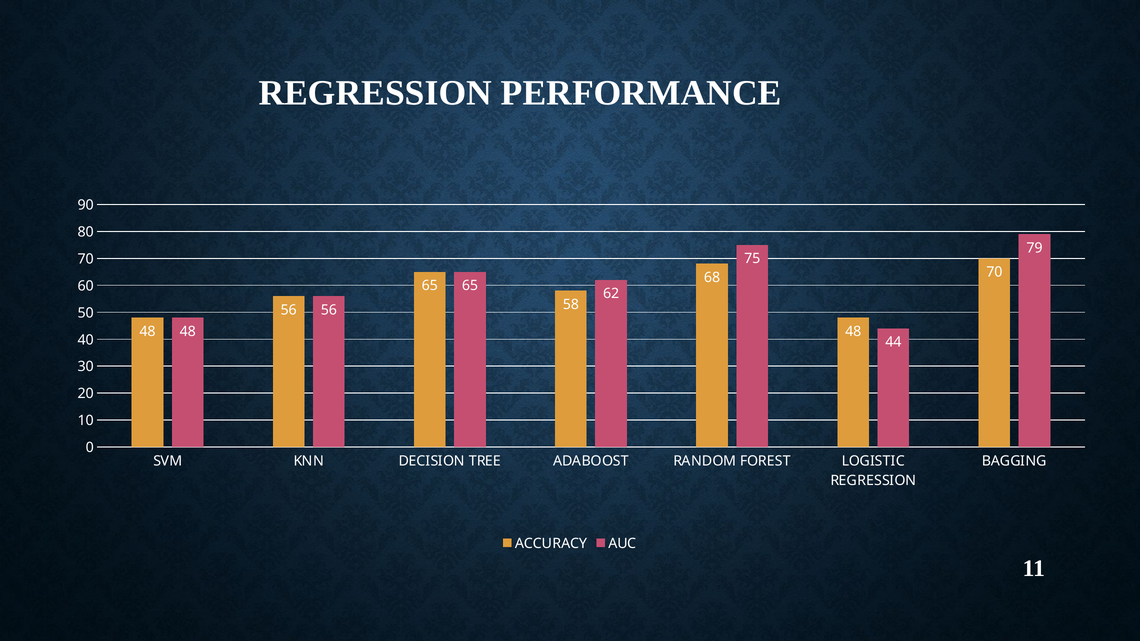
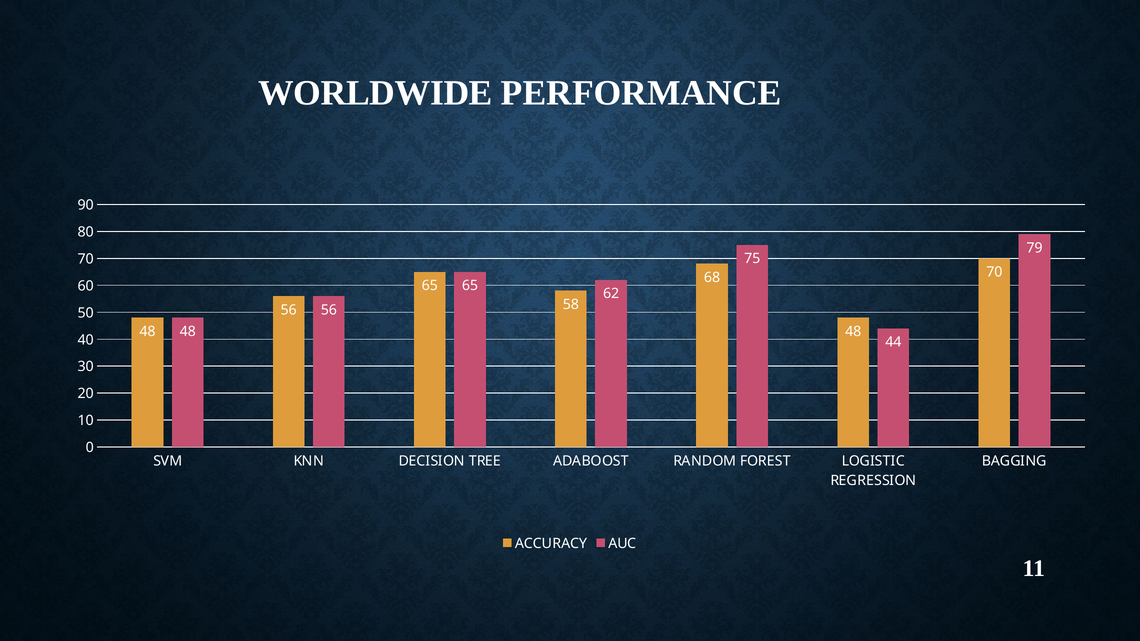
REGRESSION: REGRESSION -> WORLDWIDE (375, 93)
